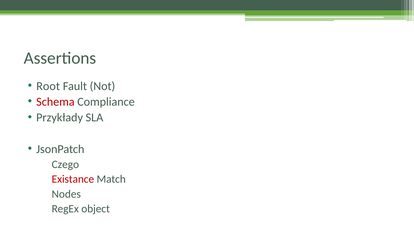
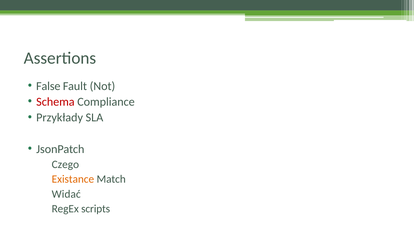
Root: Root -> False (48, 86)
Existance colour: red -> orange (73, 179)
Nodes: Nodes -> Widać (66, 194)
object: object -> scripts (96, 209)
